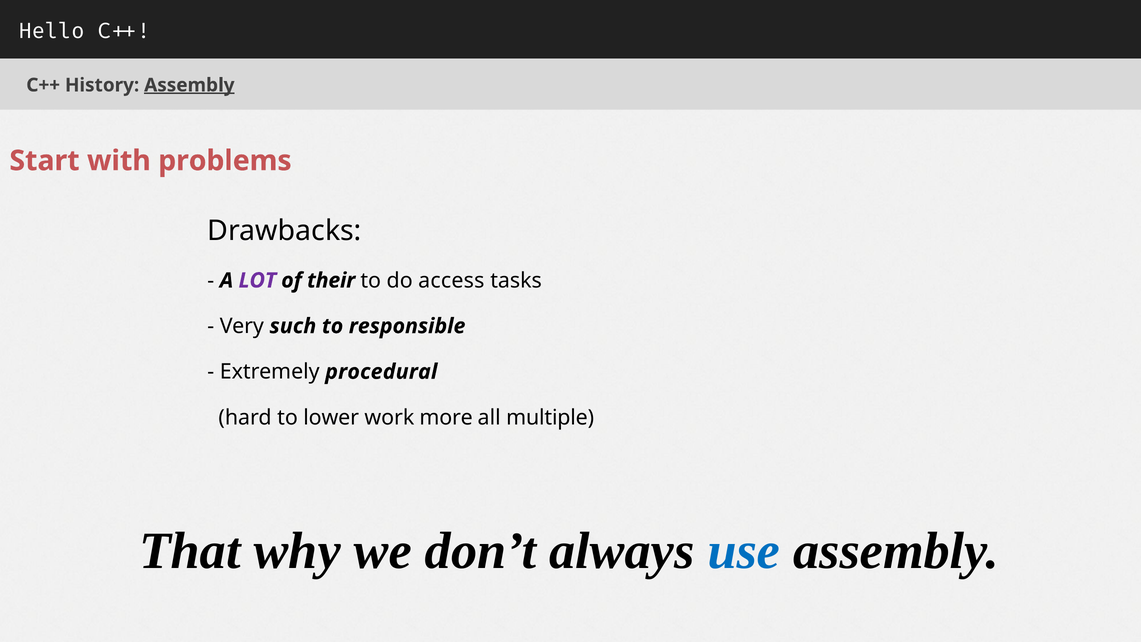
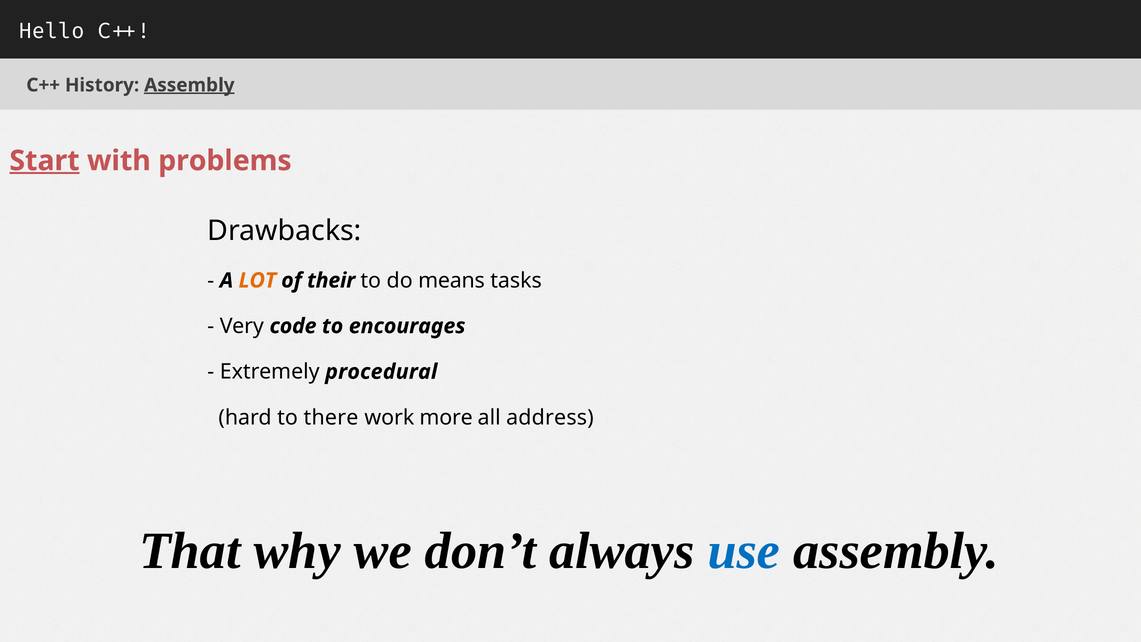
Start underline: none -> present (45, 161)
LOT colour: purple -> orange (257, 280)
access: access -> means (452, 280)
such: such -> code (293, 326)
responsible: responsible -> encourages (407, 326)
lower: lower -> there (331, 417)
multiple: multiple -> address (550, 417)
